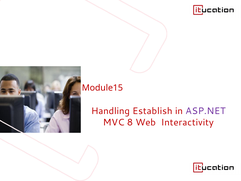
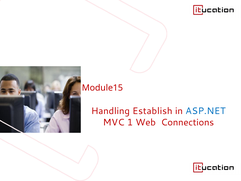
ASP.NET colour: purple -> blue (205, 111)
8: 8 -> 1 (130, 122)
Interactivity: Interactivity -> Connections (187, 122)
